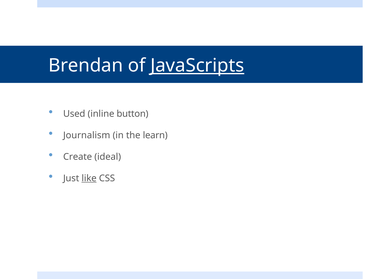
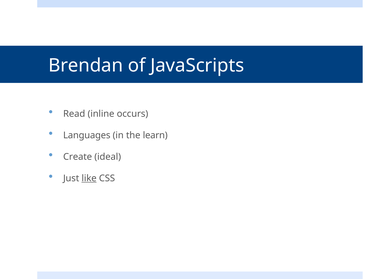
JavaScripts underline: present -> none (197, 66)
Used: Used -> Read (74, 114)
button: button -> occurs (132, 114)
Journalism: Journalism -> Languages (87, 135)
